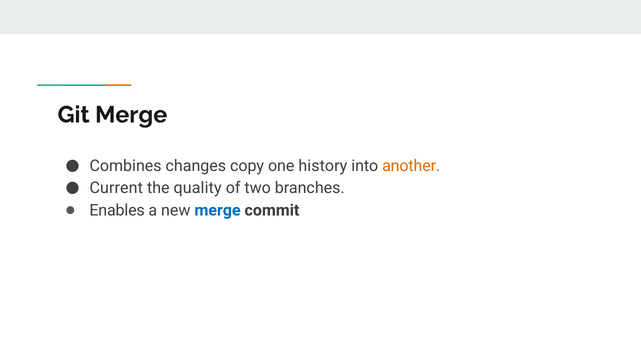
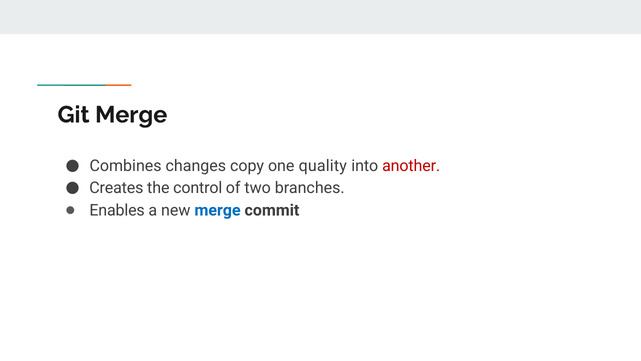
history: history -> quality (323, 166)
another colour: orange -> red (411, 166)
Current: Current -> Creates (116, 188)
quality: quality -> control (198, 188)
